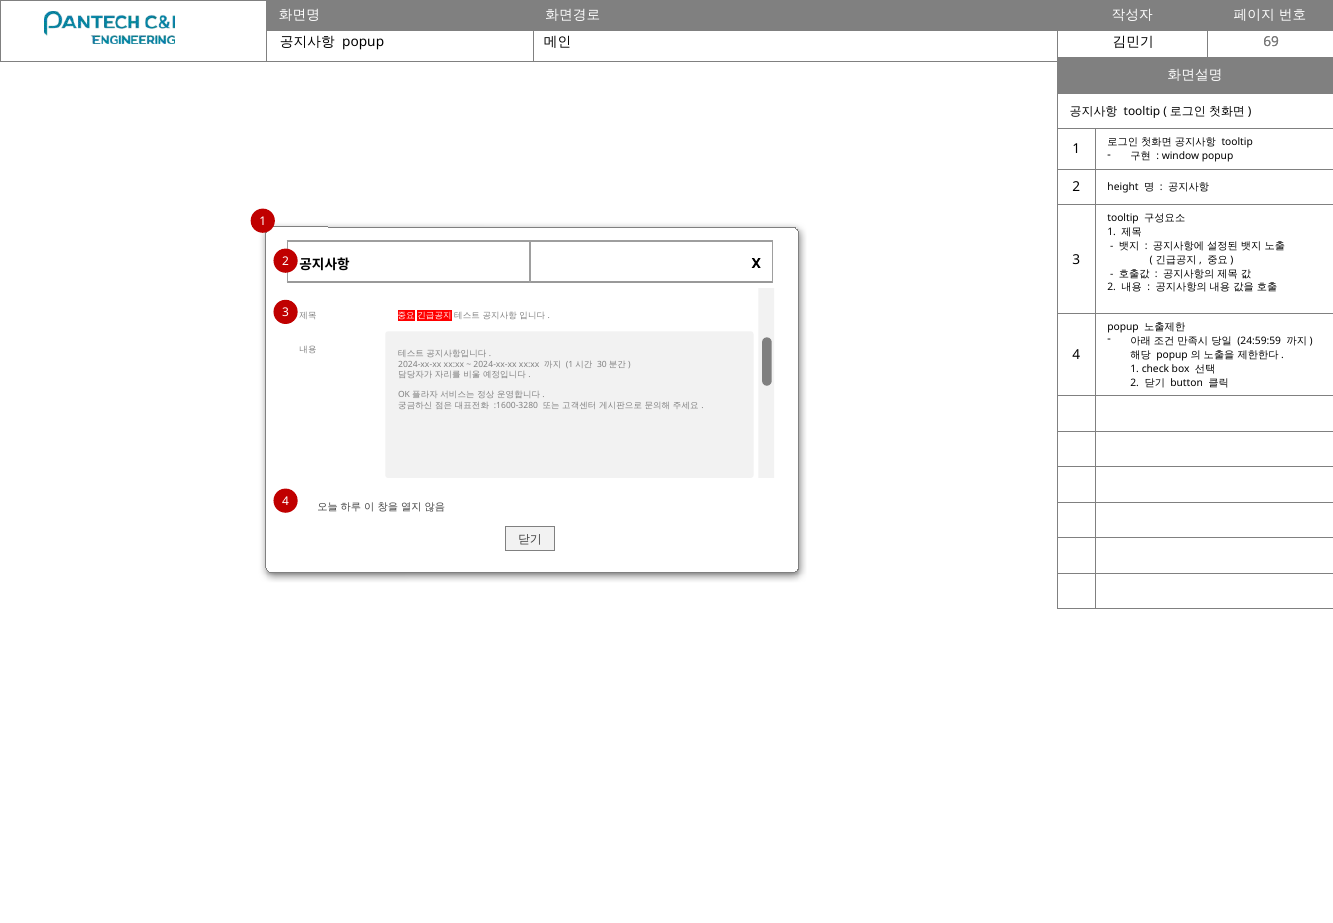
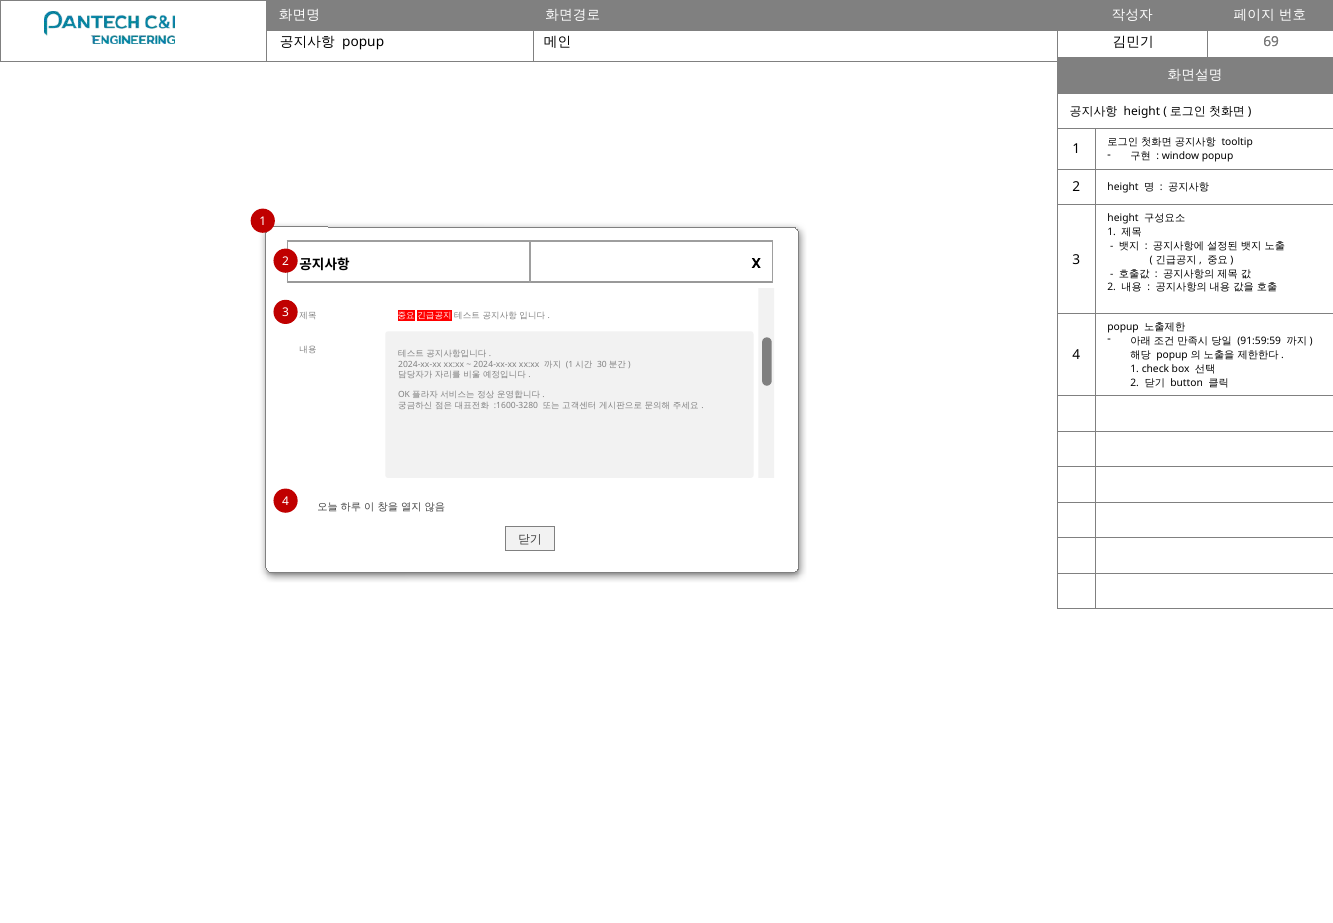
tooltip: tooltip -> height (1142, 111)
tooltip: tooltip -> height (1123, 218)
24:59:59: 24:59:59 -> 91:59:59 (1259, 341)
